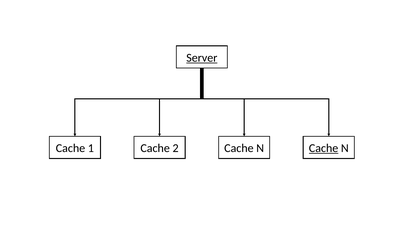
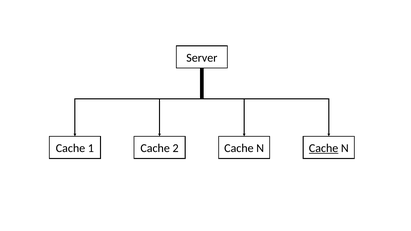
Server underline: present -> none (202, 58)
